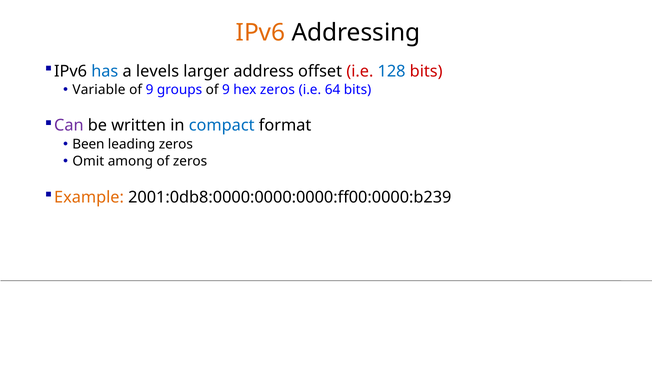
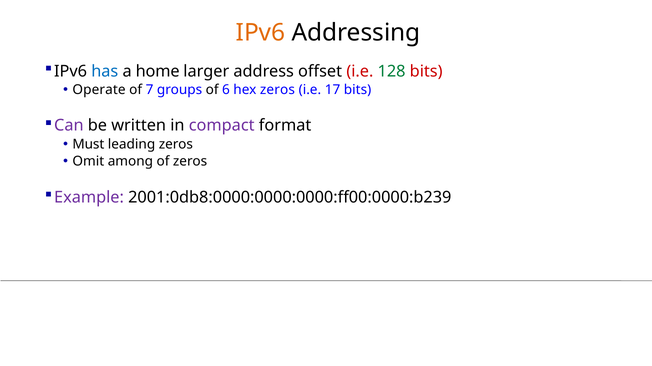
levels: levels -> home (158, 71)
128 colour: blue -> green (392, 71)
Variable: Variable -> Operate (99, 90)
9: 9 -> 7 (150, 90)
groups of 9: 9 -> 6 (226, 90)
64: 64 -> 17 (333, 90)
compact colour: blue -> purple (222, 126)
Been: Been -> Must (88, 145)
Example colour: orange -> purple (89, 198)
